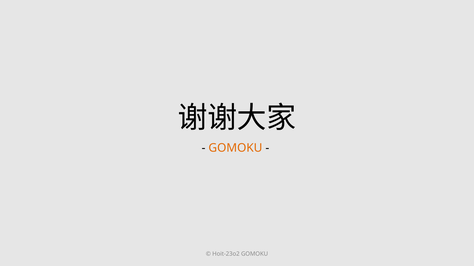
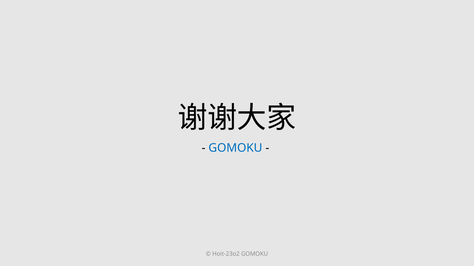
GOMOKU colour: orange -> blue (235, 148)
